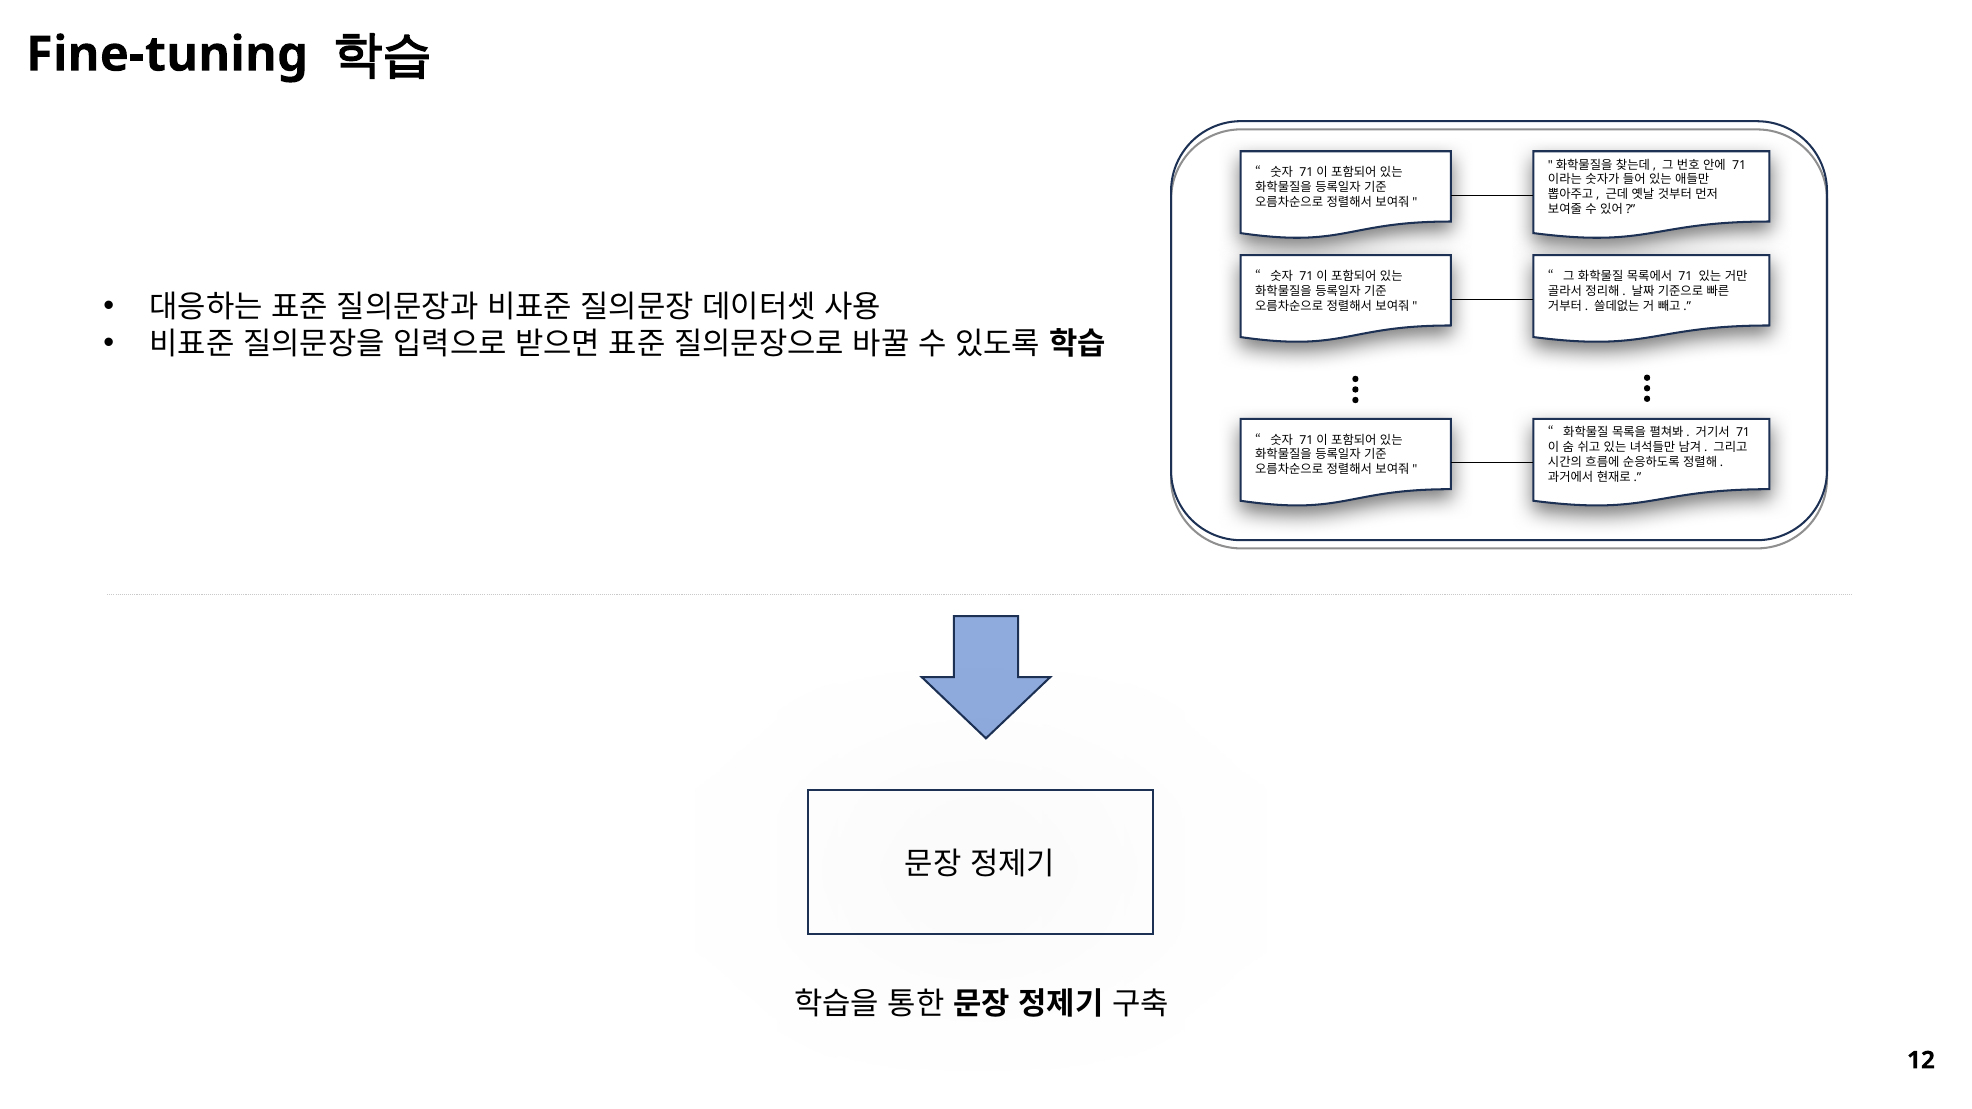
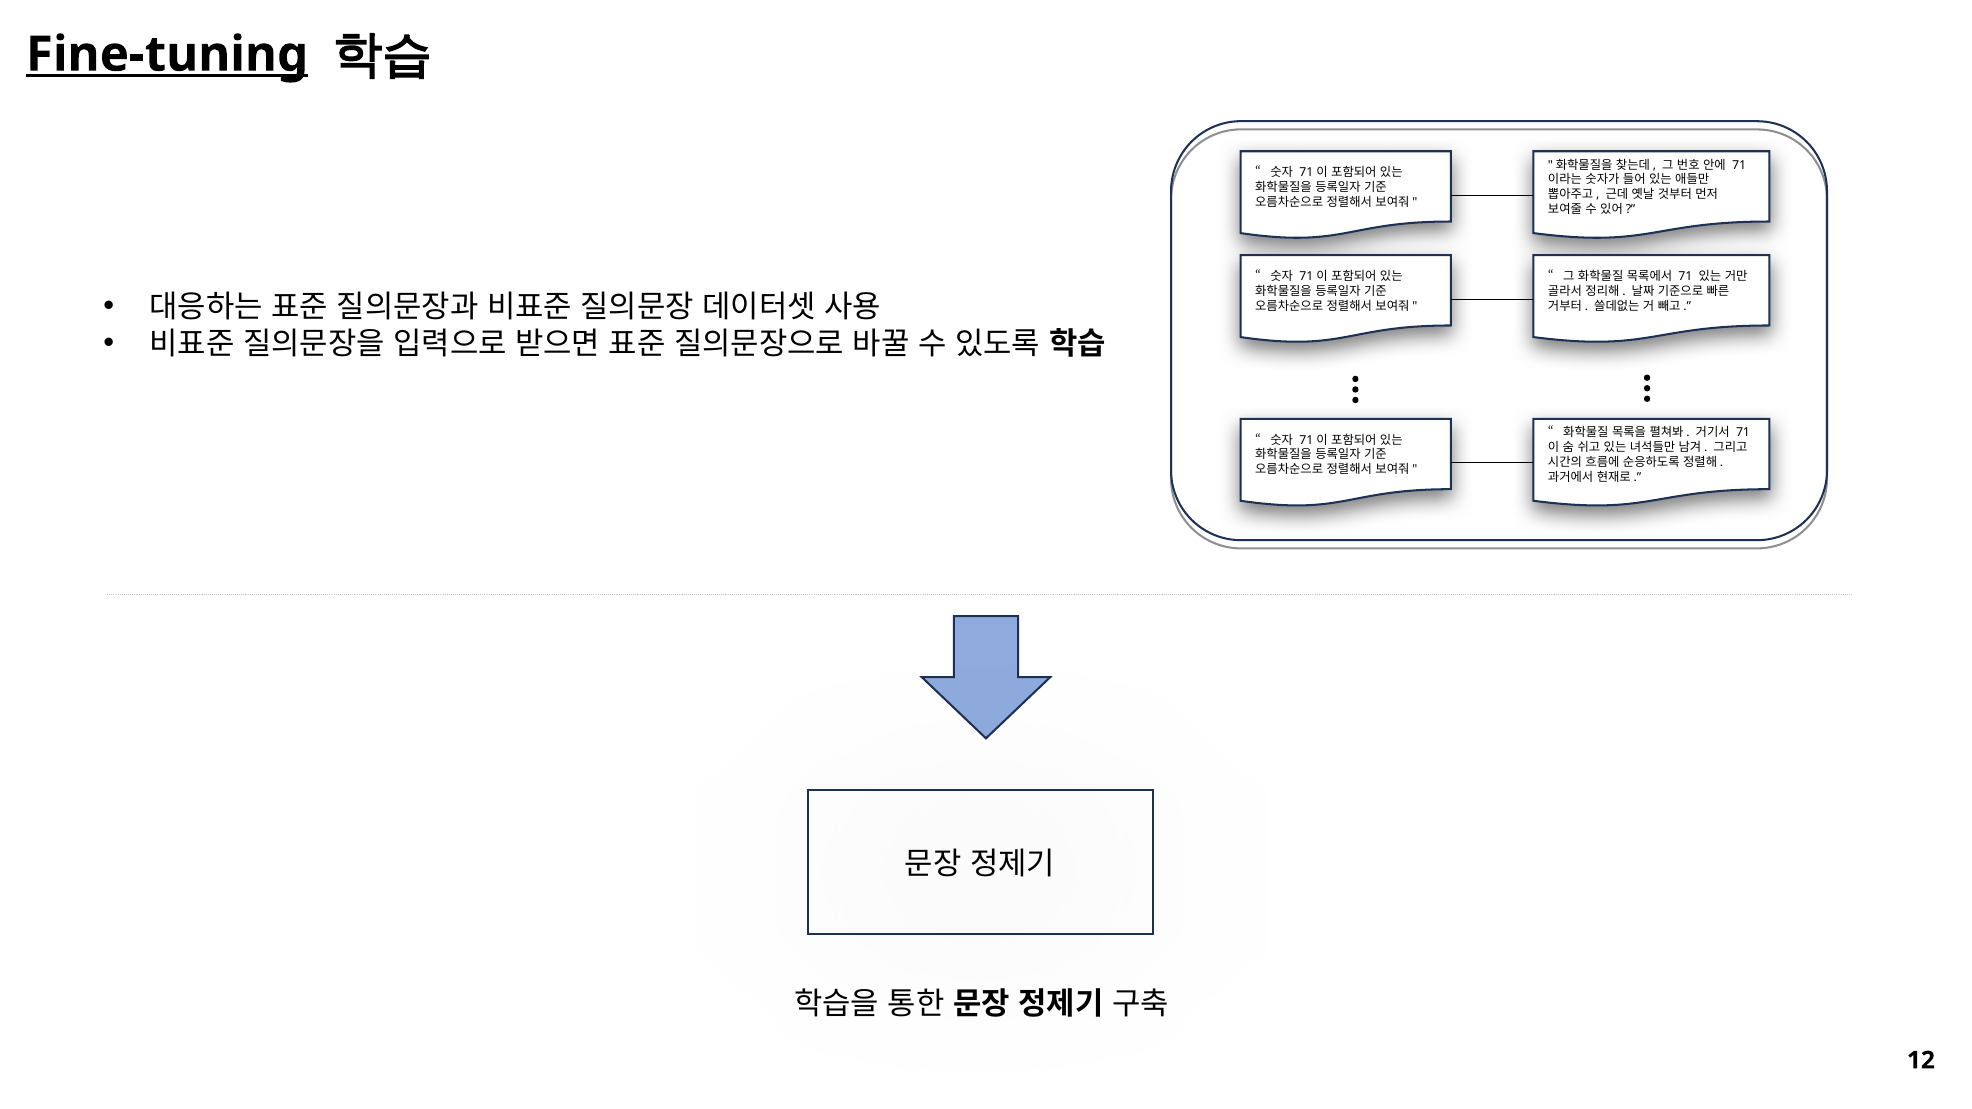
Fine-tuning underline: none -> present (167, 54)
